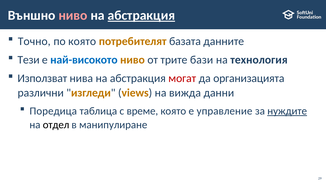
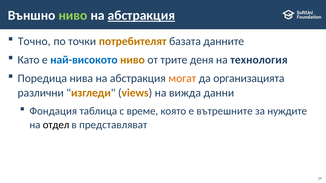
ниво colour: pink -> light green (73, 15)
по която: която -> точки (82, 41)
Тези: Тези -> Като (29, 60)
бази: бази -> деня (202, 60)
Използват: Използват -> Поредица (42, 79)
могат colour: red -> orange (182, 79)
Поредица: Поредица -> Фондация (53, 111)
управление: управление -> вътрешните (225, 111)
нуждите underline: present -> none (287, 111)
манипулиране: манипулиране -> представляват (113, 125)
